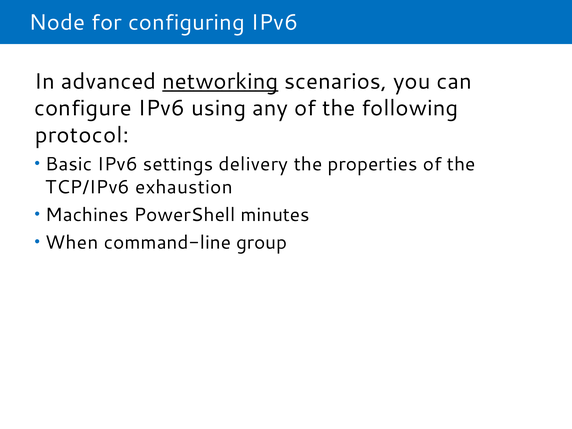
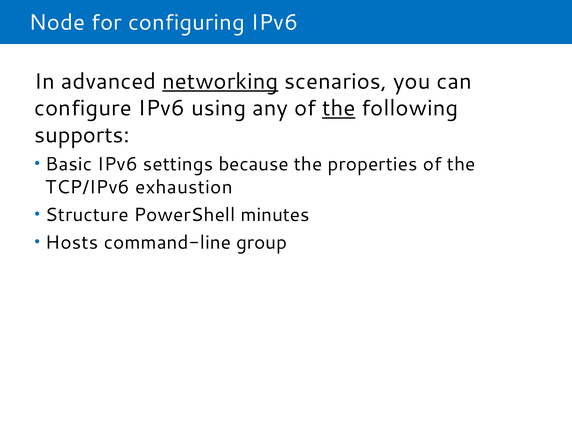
the underline: none -> present (339, 108)
protocol: protocol -> supports (82, 135)
delivery: delivery -> because (254, 164)
Machines: Machines -> Structure (87, 215)
When: When -> Hosts (72, 243)
